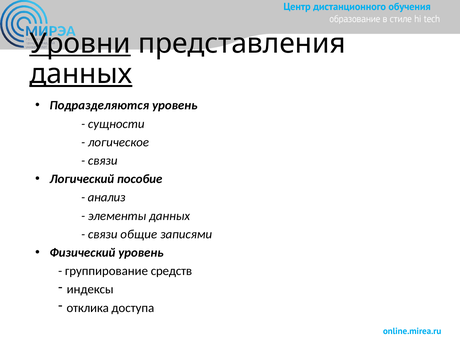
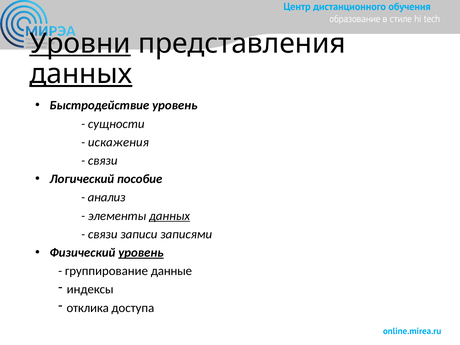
Подразделяются: Подразделяются -> Быстродействие (99, 105)
логическое: логическое -> искажения (118, 142)
данных underline: none -> present (170, 216)
общие: общие -> записи (139, 234)
уровень underline: none -> present (141, 253)
средств: средств -> данные (171, 271)
